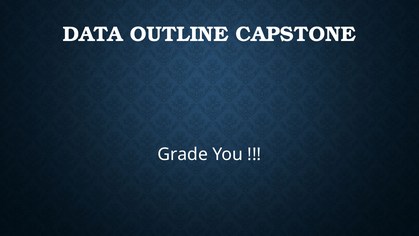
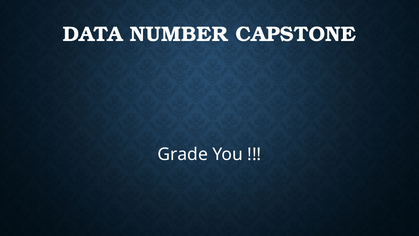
OUTLINE: OUTLINE -> NUMBER (179, 34)
